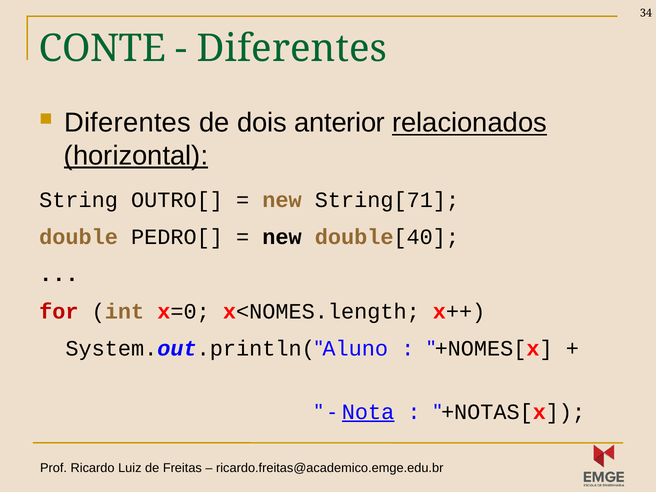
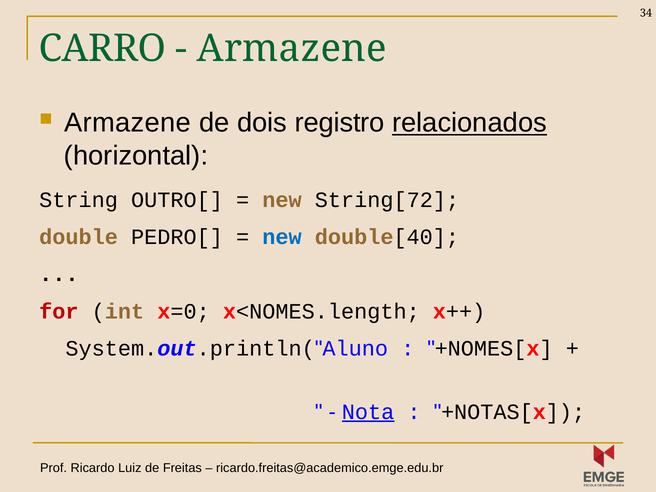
CONTE: CONTE -> CARRO (102, 49)
Diferentes: Diferentes -> Armazene (292, 49)
Diferentes: Diferentes -> Armazene (128, 123)
anterior: anterior -> registro (340, 123)
horizontal underline: present -> none (136, 156)
String[71: String[71 -> String[72 (387, 200)
new colour: black -> blue (282, 237)
